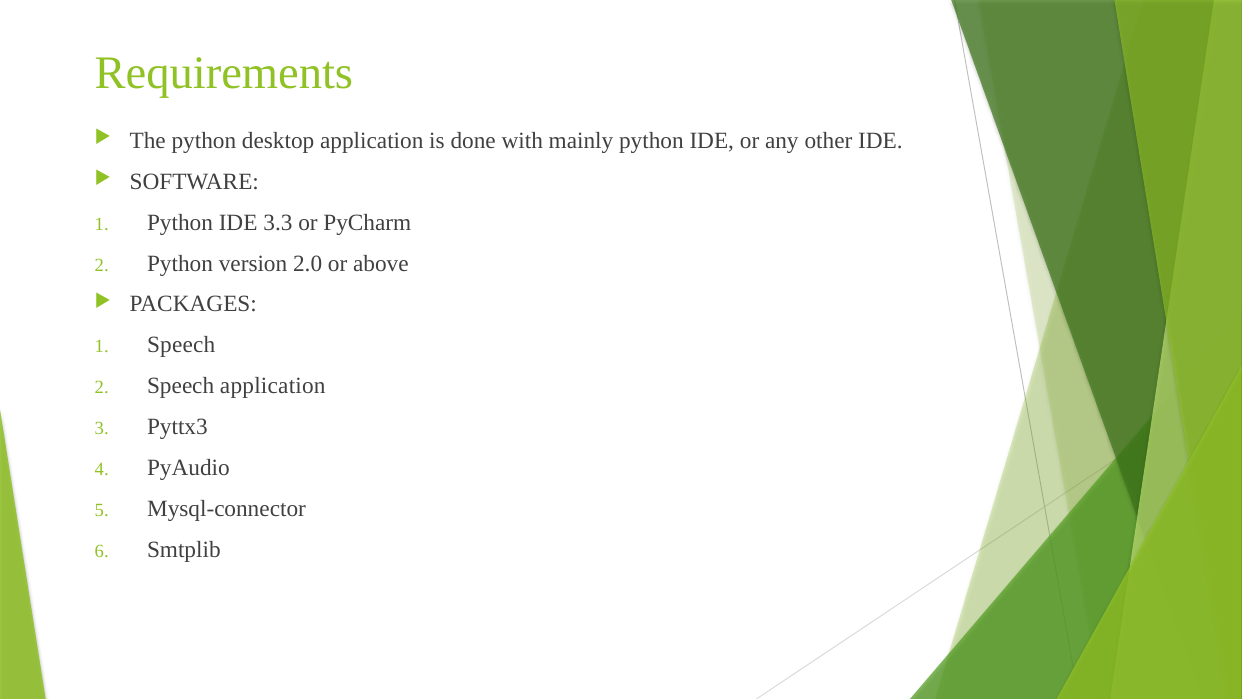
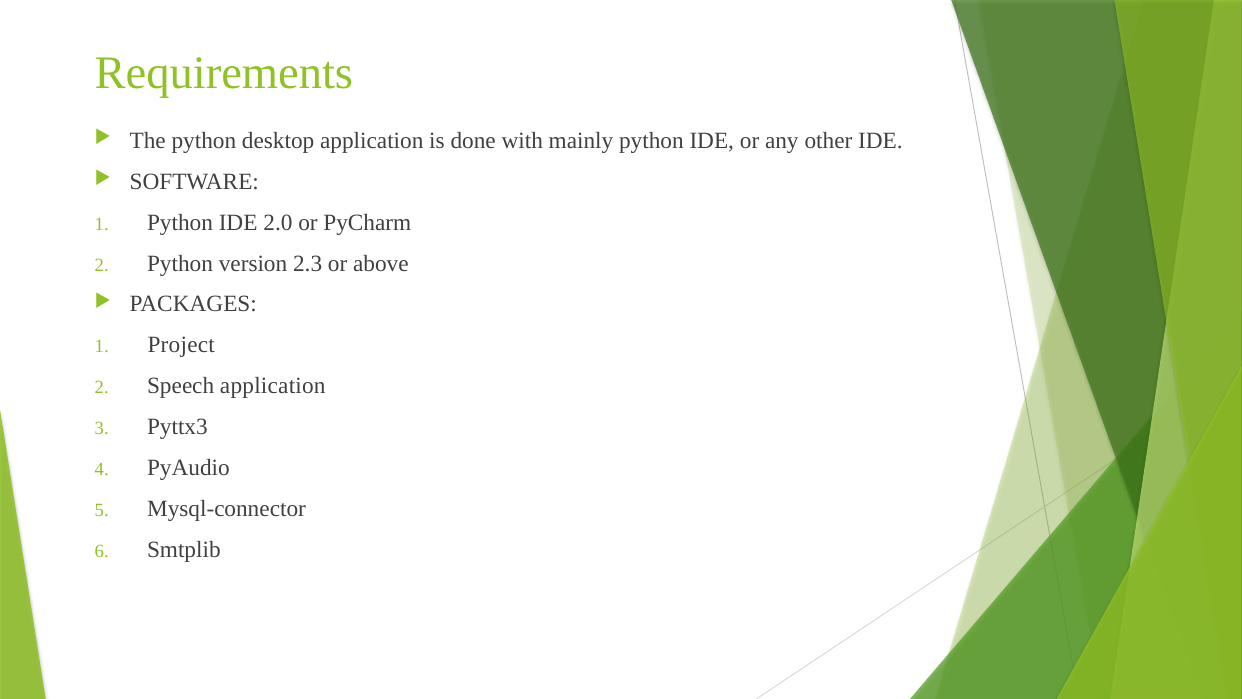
3.3: 3.3 -> 2.0 (278, 222)
2.0: 2.0 -> 2.3 (308, 263)
Speech: Speech -> Project (181, 345)
